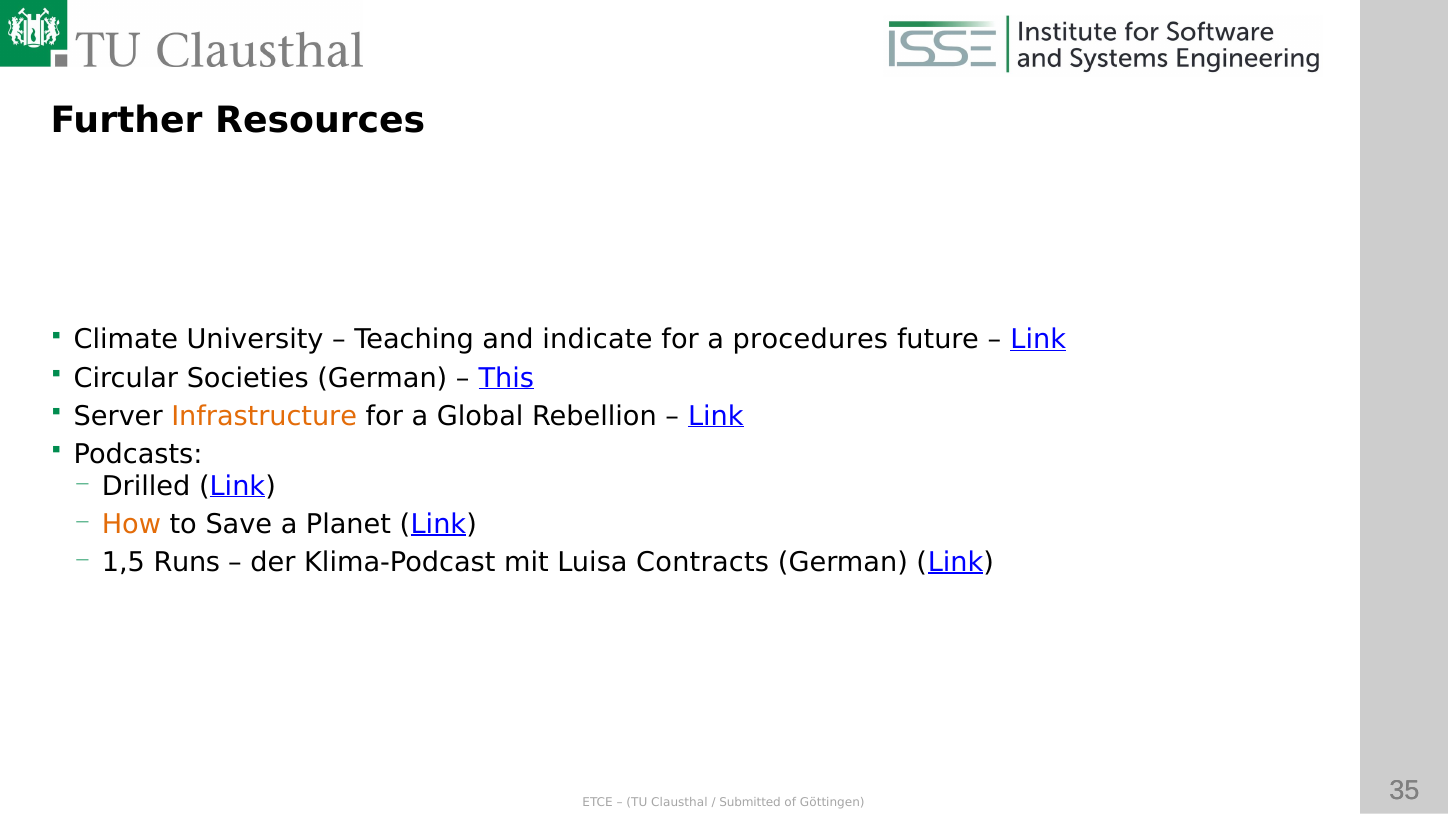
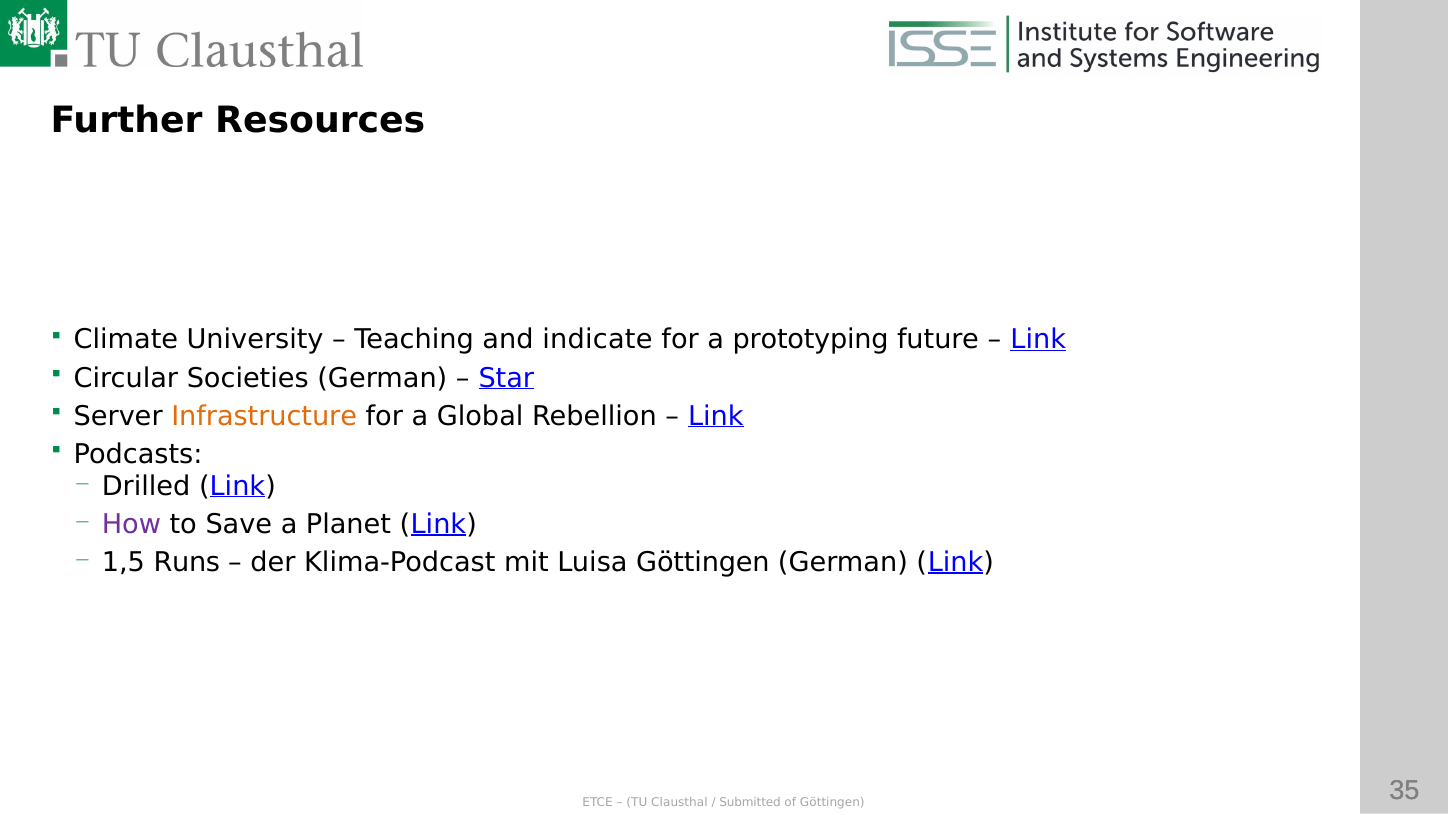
procedures: procedures -> prototyping (811, 340)
This: This -> Star (506, 378)
How colour: orange -> purple (131, 525)
Luisa Contracts: Contracts -> Göttingen (703, 563)
